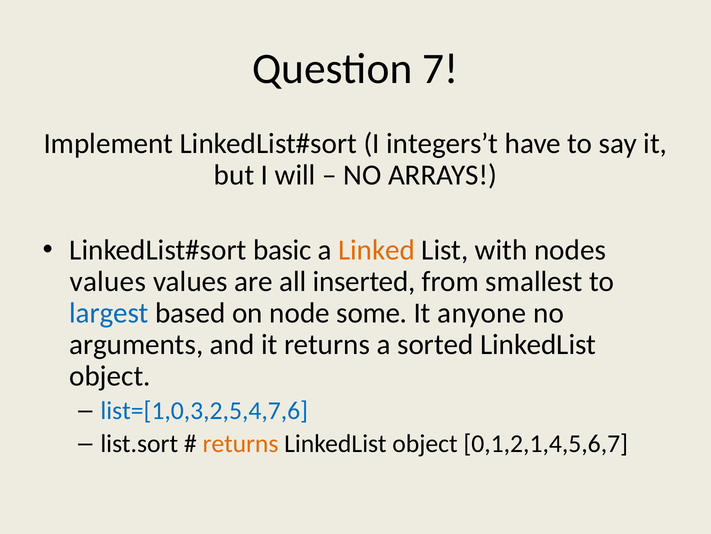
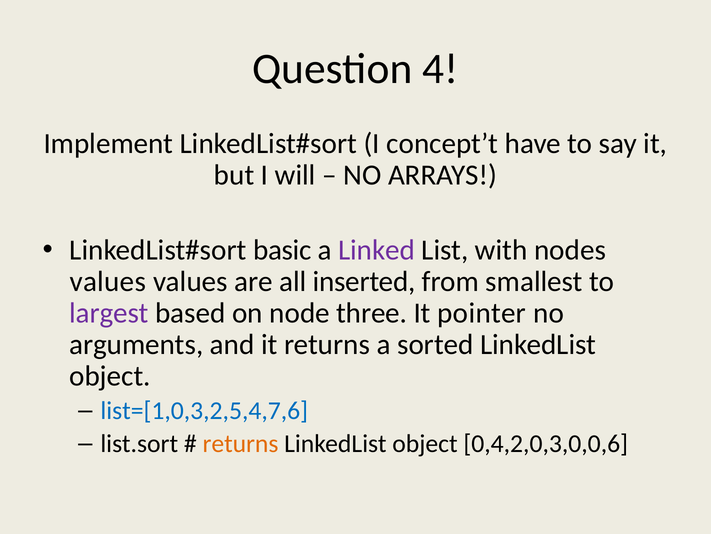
7: 7 -> 4 (440, 69)
integers’t: integers’t -> concept’t (442, 144)
Linked colour: orange -> purple (377, 250)
largest colour: blue -> purple (109, 313)
some: some -> three (372, 313)
anyone: anyone -> pointer (482, 313)
0,1,2,1,4,5,6,7: 0,1,2,1,4,5,6,7 -> 0,4,2,0,3,0,0,6 (546, 443)
